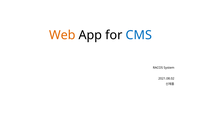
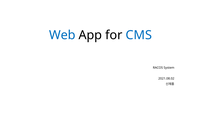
Web colour: orange -> blue (62, 35)
